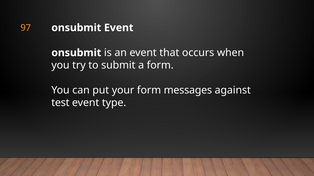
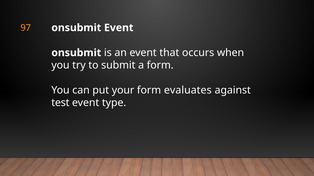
messages: messages -> evaluates (188, 91)
